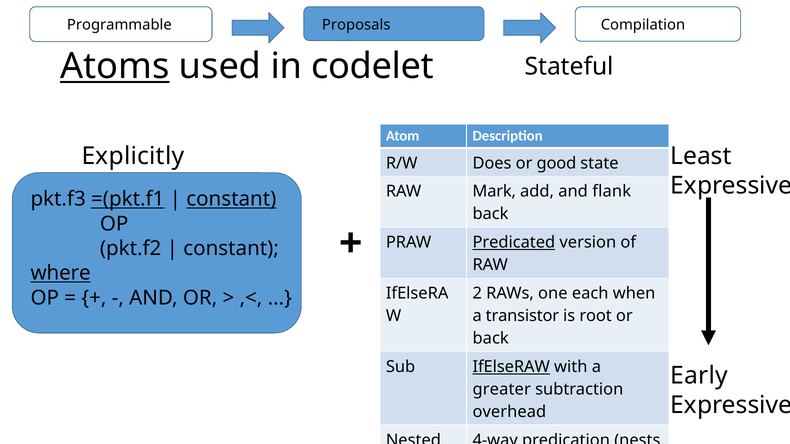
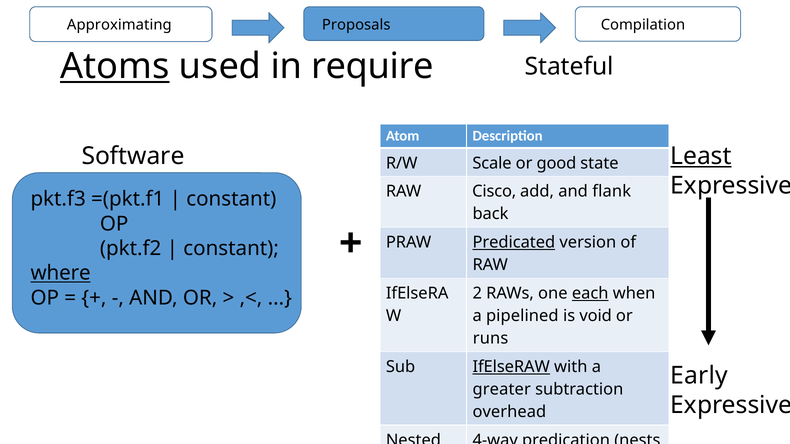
Programmable: Programmable -> Approximating (119, 25)
codelet: codelet -> require (372, 66)
Explicitly: Explicitly -> Software (133, 156)
Least underline: none -> present (701, 156)
Does: Does -> Scale (492, 163)
Mark: Mark -> Cisco (494, 192)
=(pkt.f1 underline: present -> none (128, 199)
constant underline: present -> none (231, 199)
each underline: none -> present (590, 294)
transistor: transistor -> pipelined (522, 316)
root: root -> void (596, 316)
back: back -> runs (491, 339)
